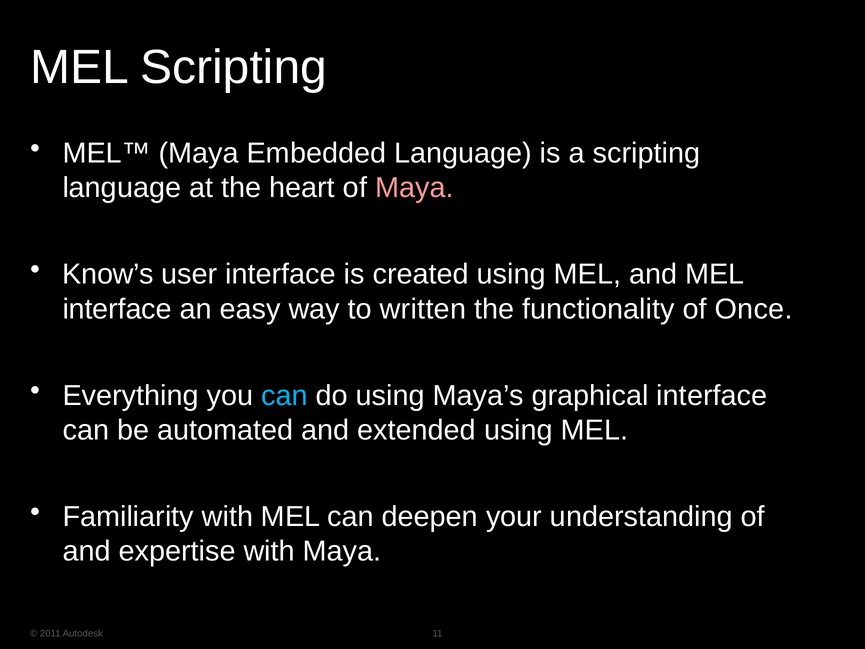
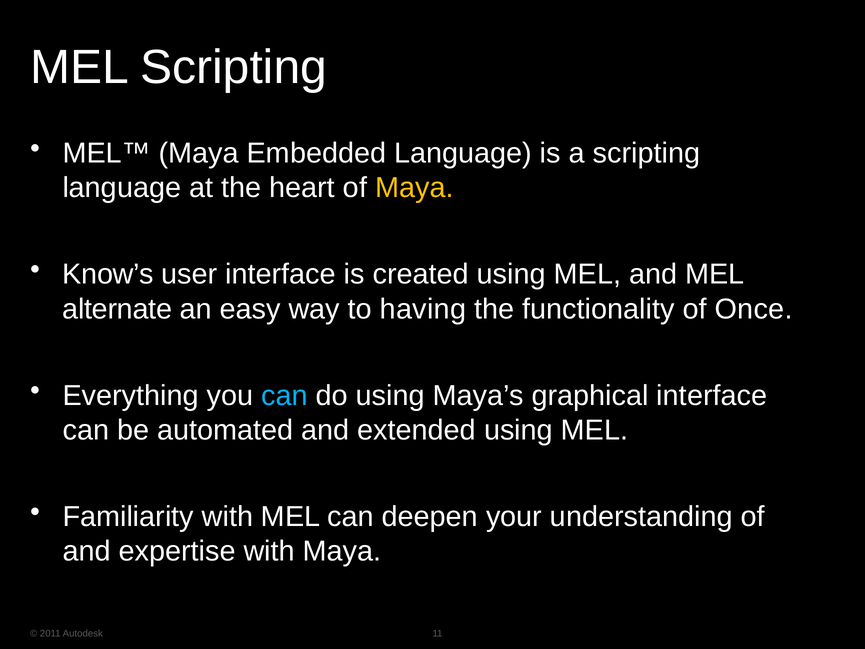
Maya colour: pink -> yellow (414, 188)
interface: interface -> alternate (117, 309)
written: written -> having (423, 309)
